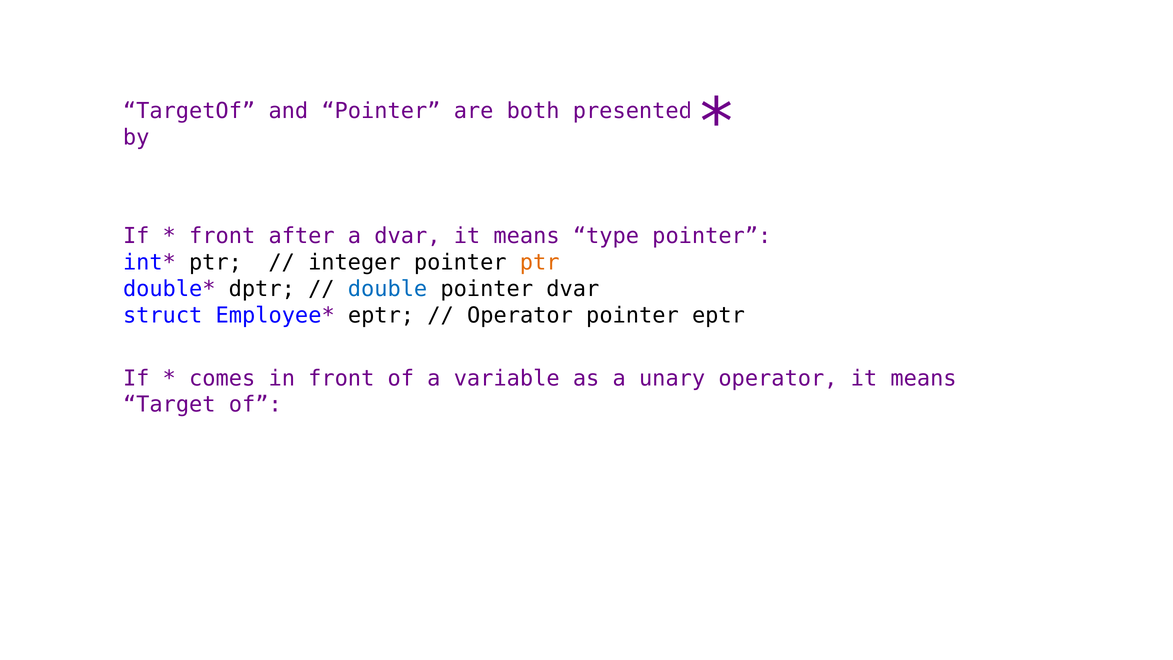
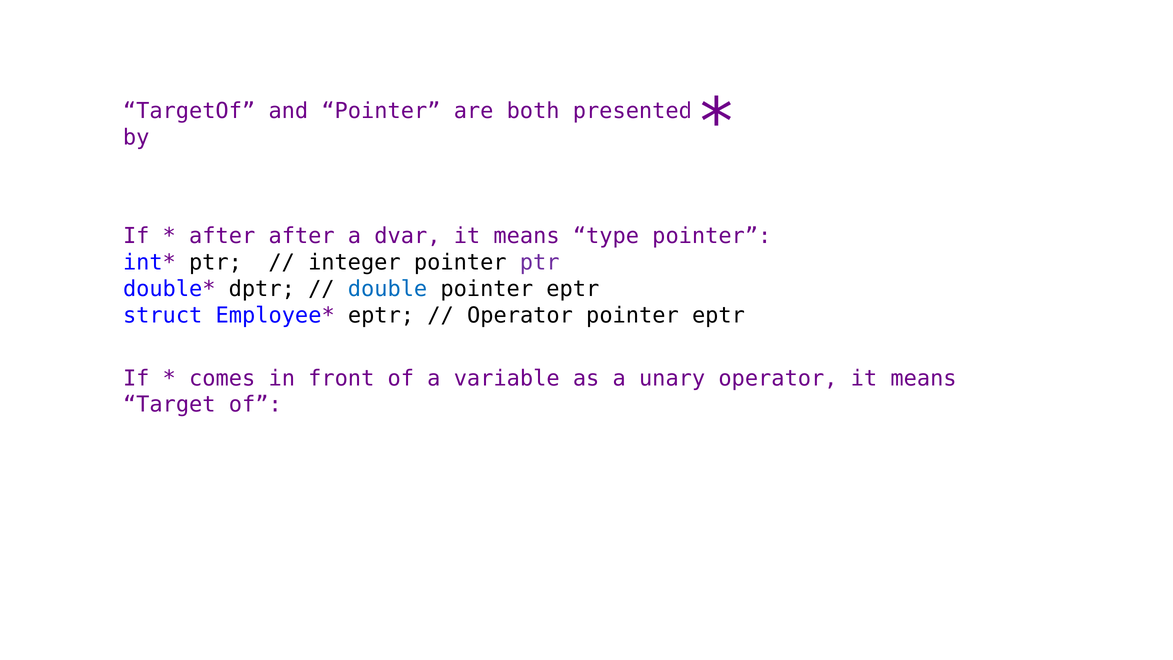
front: front -> after (222, 236)
ptr colour: orange -> purple (540, 262)
dvar: dvar -> eptr (573, 289)
